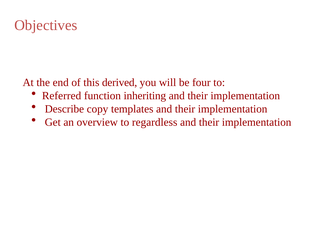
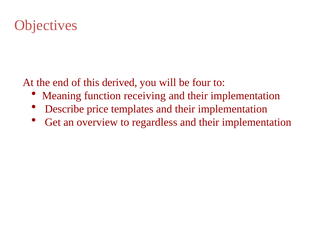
Referred: Referred -> Meaning (62, 96)
inheriting: inheriting -> receiving (145, 96)
copy: copy -> price (98, 109)
